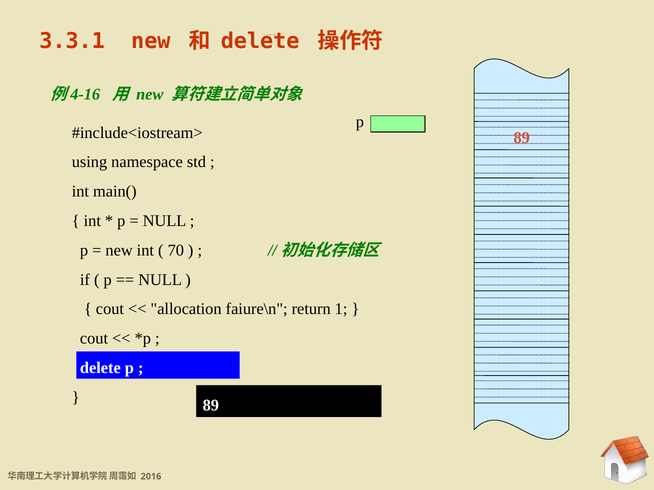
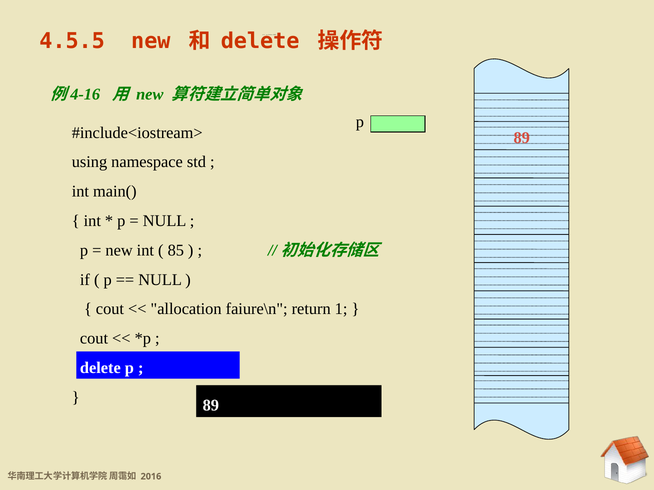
3.3.1: 3.3.1 -> 4.5.5 (72, 41)
70: 70 -> 85 (176, 251)
